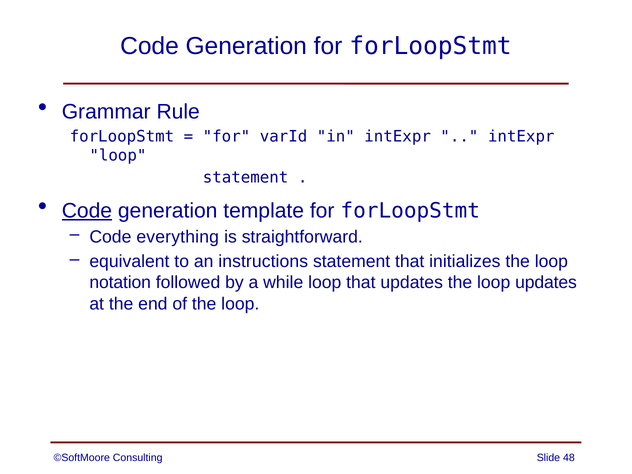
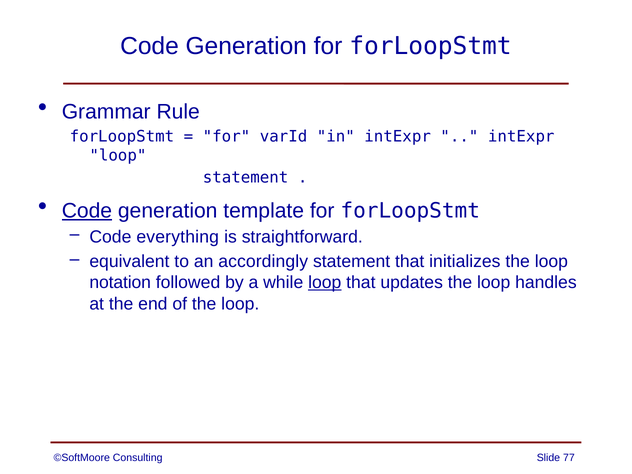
instructions: instructions -> accordingly (263, 262)
loop underline: none -> present (325, 283)
loop updates: updates -> handles (546, 283)
48: 48 -> 77 (569, 458)
